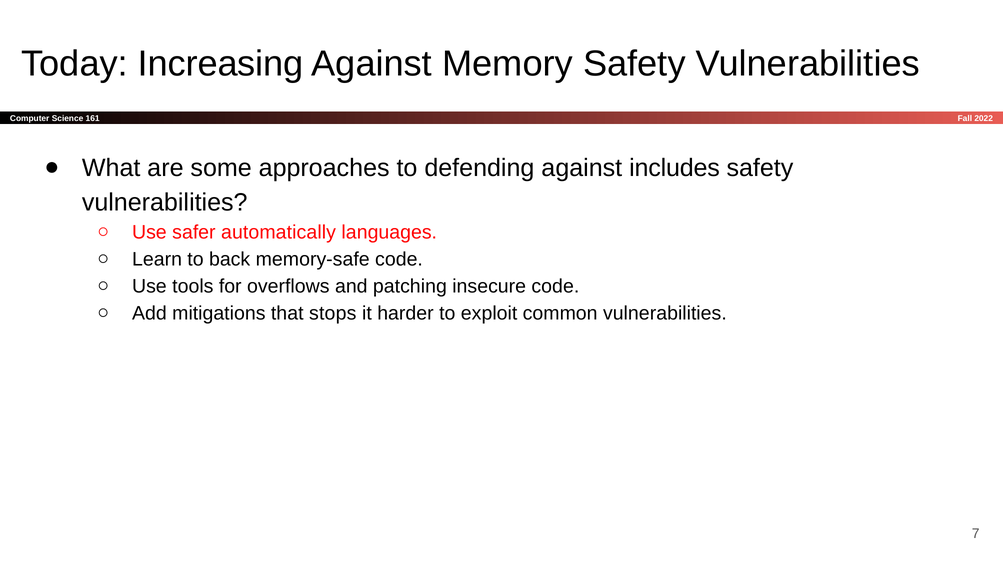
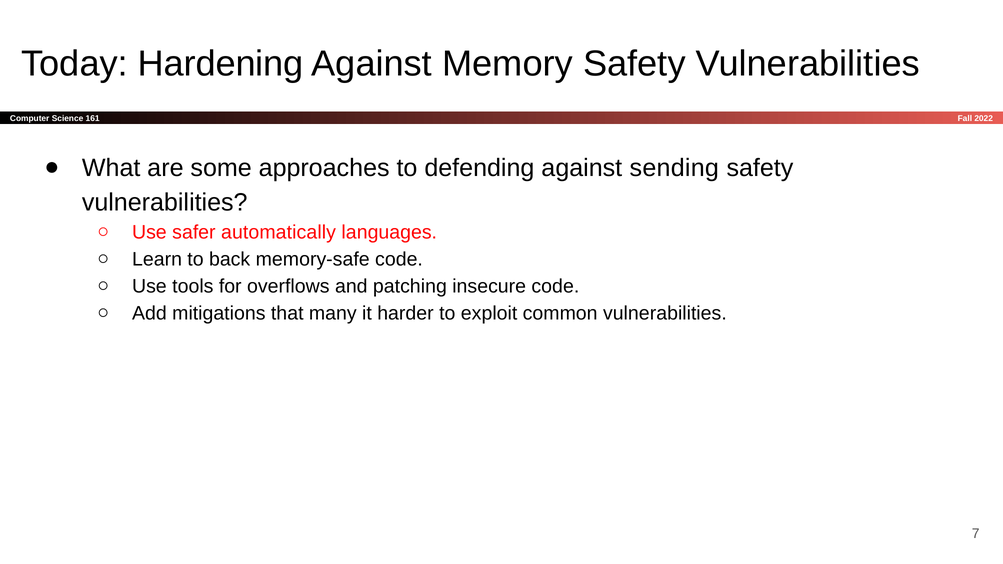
Increasing: Increasing -> Hardening (221, 64)
includes: includes -> sending (674, 168)
stops: stops -> many (333, 313)
